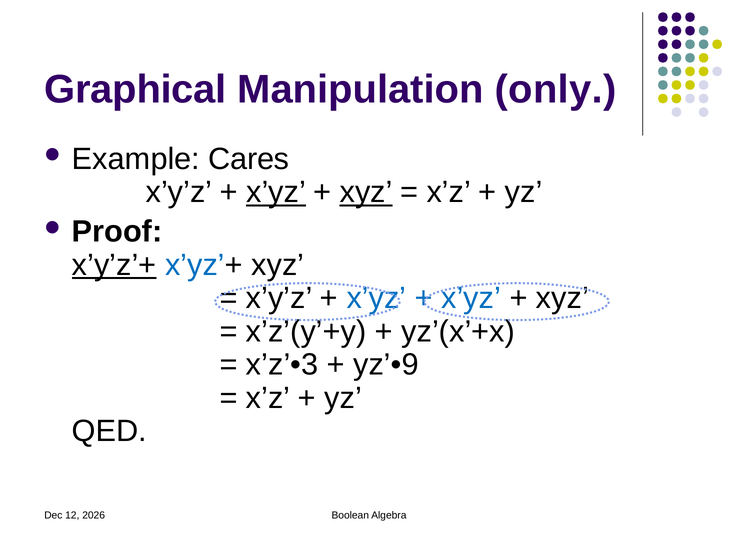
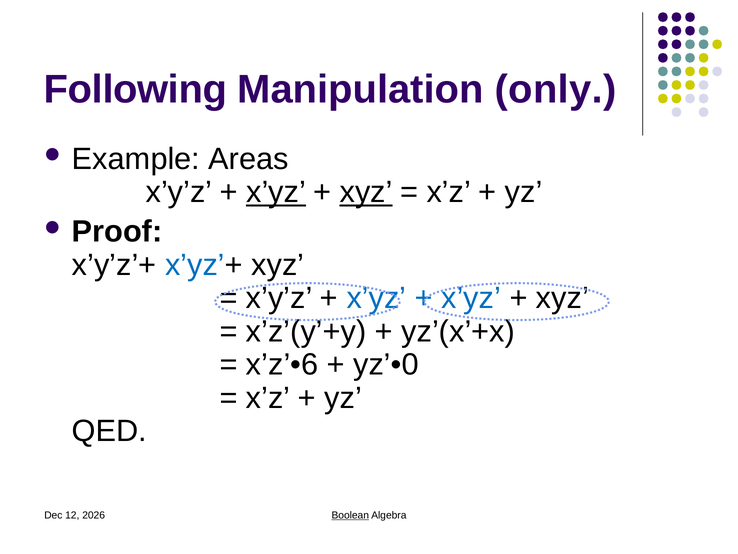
Graphical: Graphical -> Following (135, 90)
Cares: Cares -> Areas (249, 159)
x’y’z’+ underline: present -> none (114, 265)
x’z’•3: x’z’•3 -> x’z’•6 (282, 364)
yz’•9: yz’•9 -> yz’•0 (386, 364)
Boolean underline: none -> present (350, 515)
